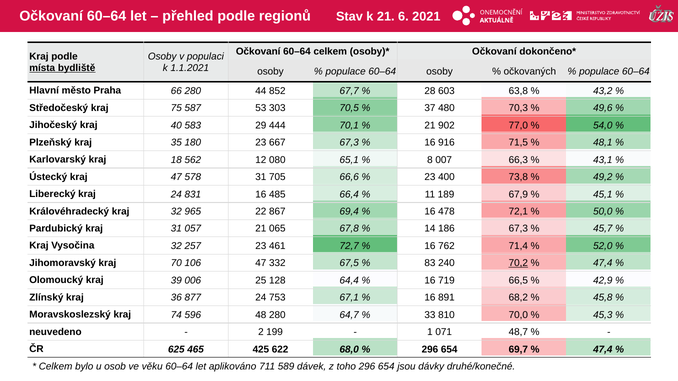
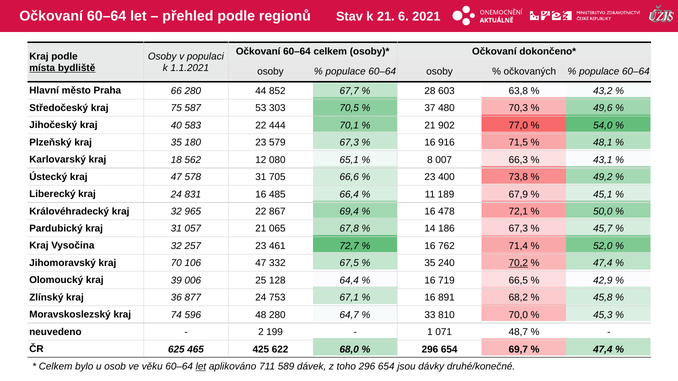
583 29: 29 -> 22 (261, 126)
667: 667 -> 579 (277, 143)
83: 83 -> 35 (430, 263)
let underline: none -> present (201, 367)
